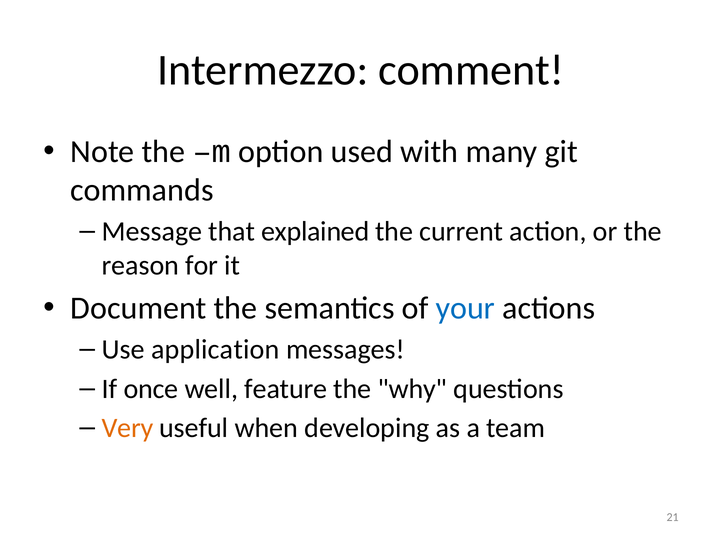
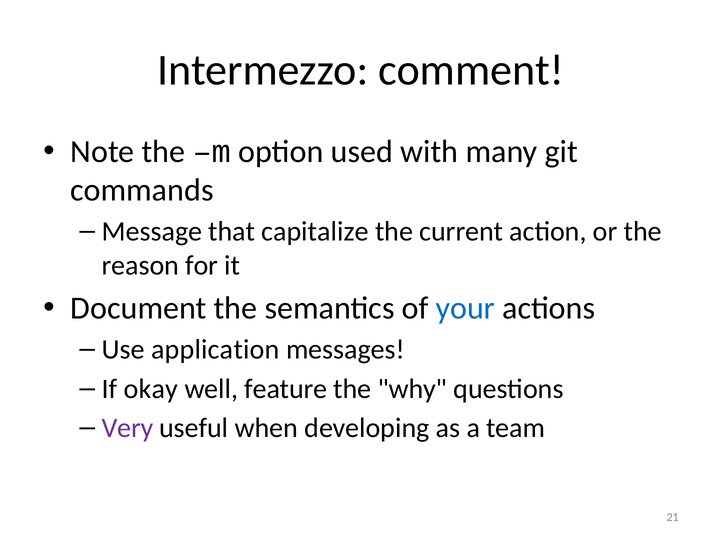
explained: explained -> capitalize (315, 231)
once: once -> okay (151, 389)
Very colour: orange -> purple (128, 428)
